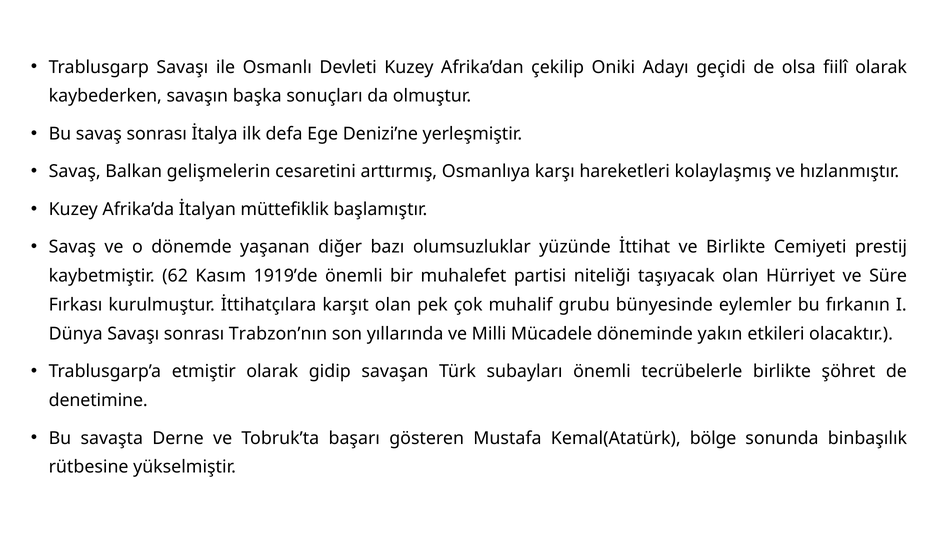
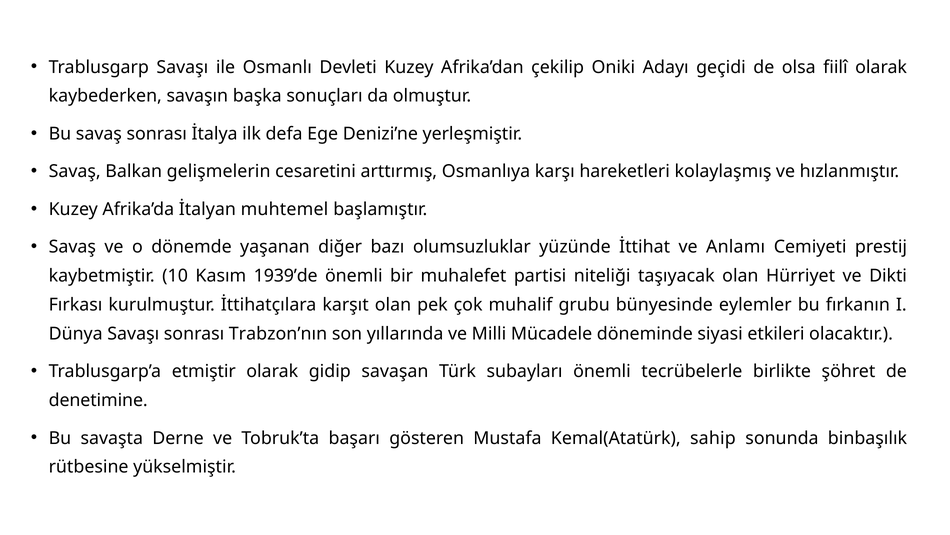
müttefiklik: müttefiklik -> muhtemel (284, 209)
ve Birlikte: Birlikte -> Anlamı (736, 247)
62: 62 -> 10 (175, 276)
1919’de: 1919’de -> 1939’de (286, 276)
Süre: Süre -> Dikti (888, 276)
yakın: yakın -> siyasi (720, 333)
bölge: bölge -> sahip (713, 438)
